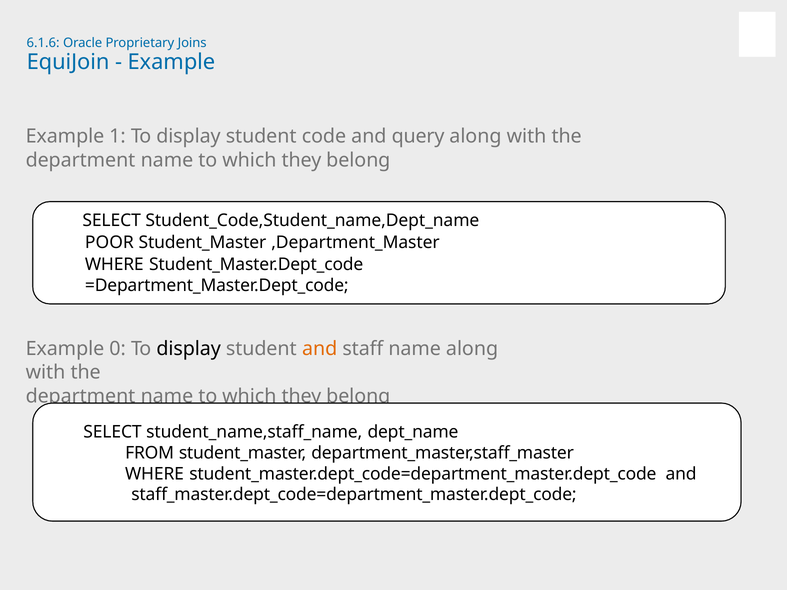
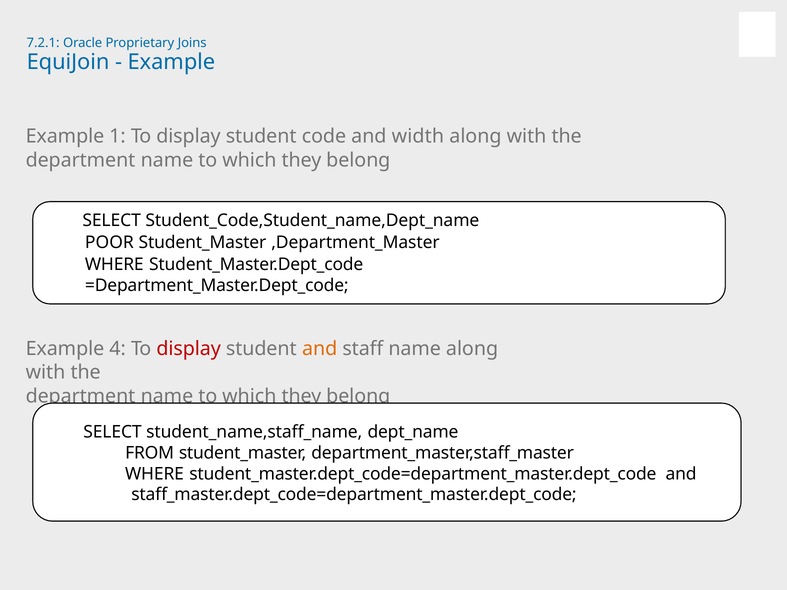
6.1.6: 6.1.6 -> 7.2.1 (43, 43)
query: query -> width (418, 137)
0: 0 -> 4 (118, 349)
display colour: black -> red (189, 349)
